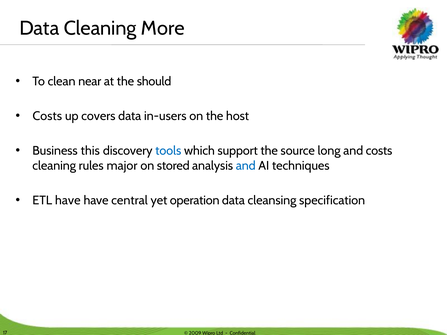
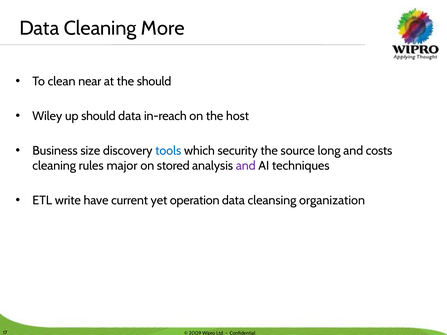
Costs: Costs -> Wiley (47, 116)
up covers: covers -> should (98, 116)
in-users: in-users -> in-reach (165, 116)
this: this -> size (90, 151)
support: support -> security (238, 151)
and colour: blue -> purple (246, 166)
ETL have: have -> write (68, 201)
central: central -> current (130, 201)
specification: specification -> organization (332, 201)
